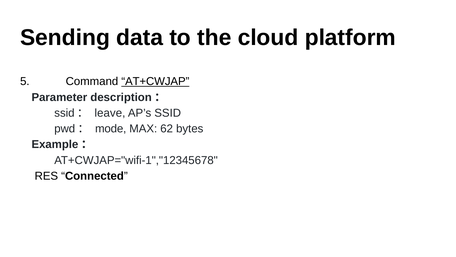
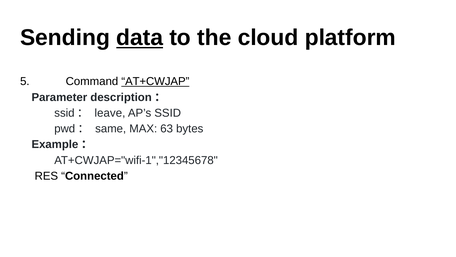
data underline: none -> present (140, 38)
mode: mode -> same (111, 129)
62: 62 -> 63 (167, 129)
